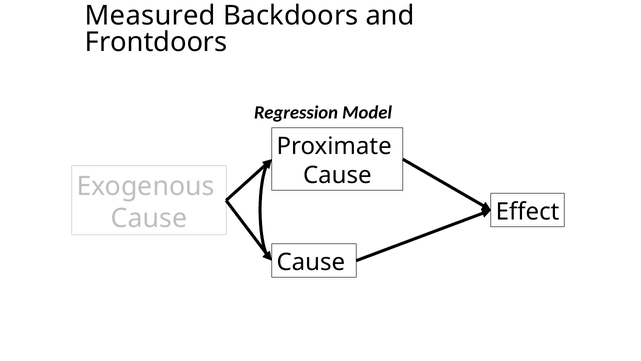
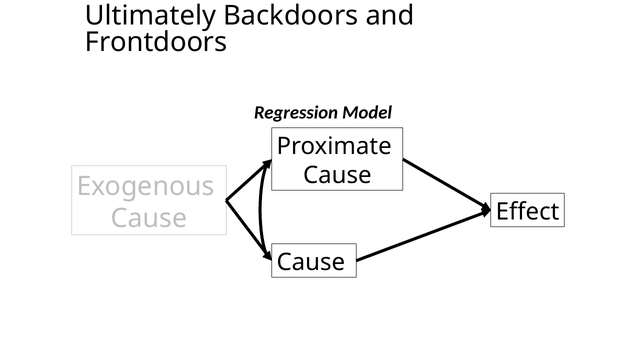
Measured: Measured -> Ultimately (150, 16)
